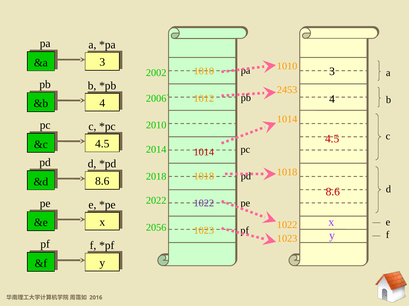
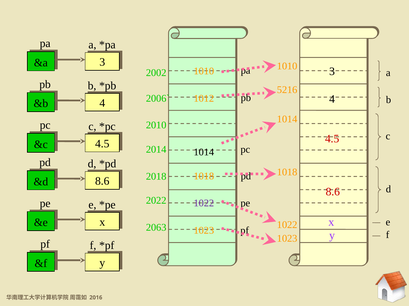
2453: 2453 -> 5216 (287, 90)
1014 colour: red -> black (204, 153)
2056: 2056 -> 2063 (156, 228)
